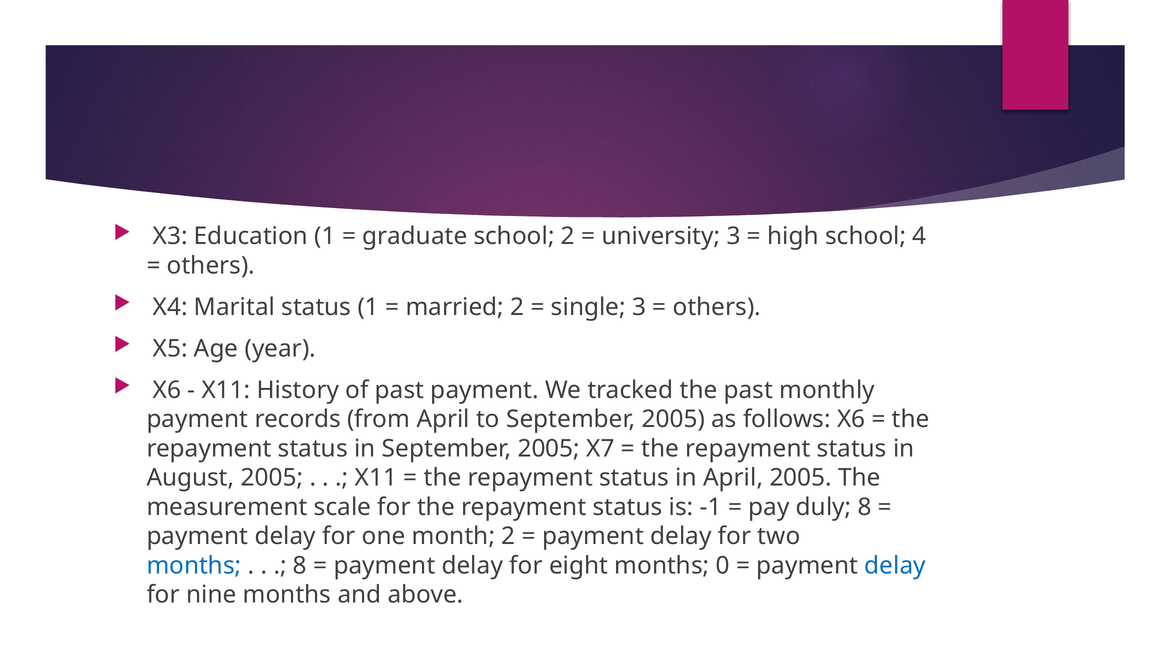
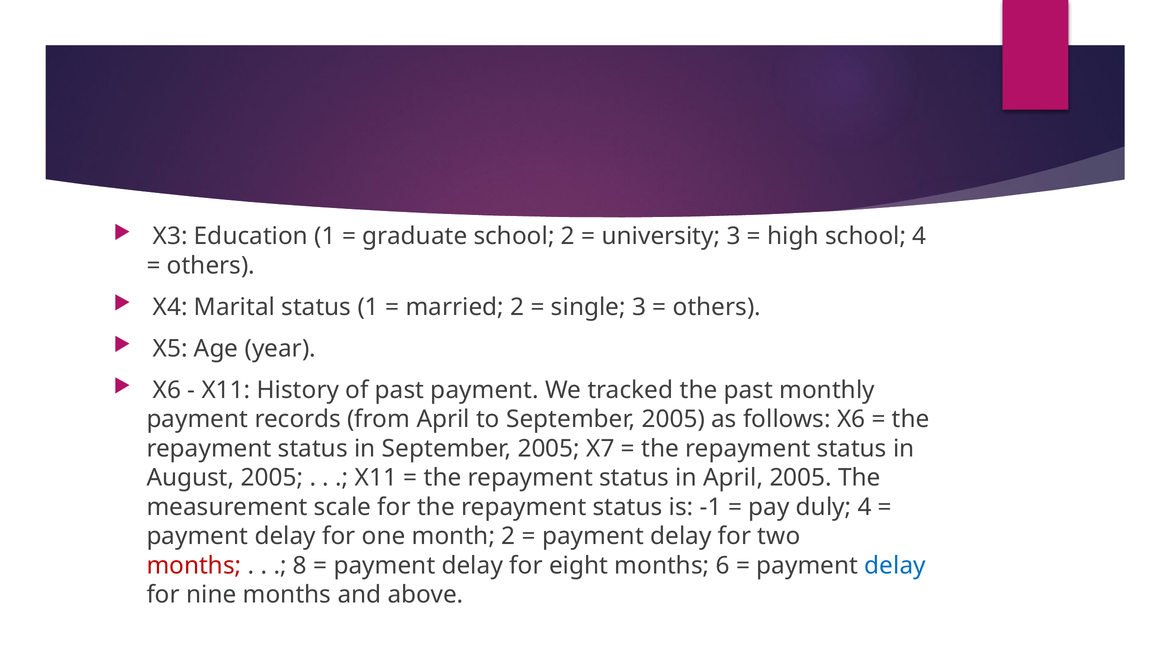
duly 8: 8 -> 4 (865, 508)
months colour: blue -> red (194, 566)
0: 0 -> 6 (723, 566)
